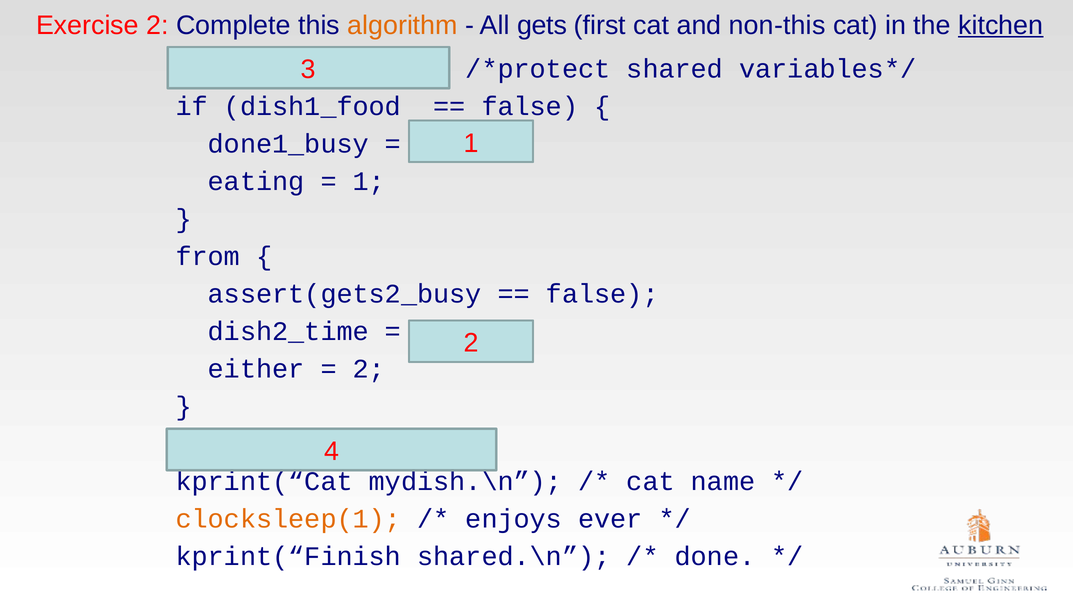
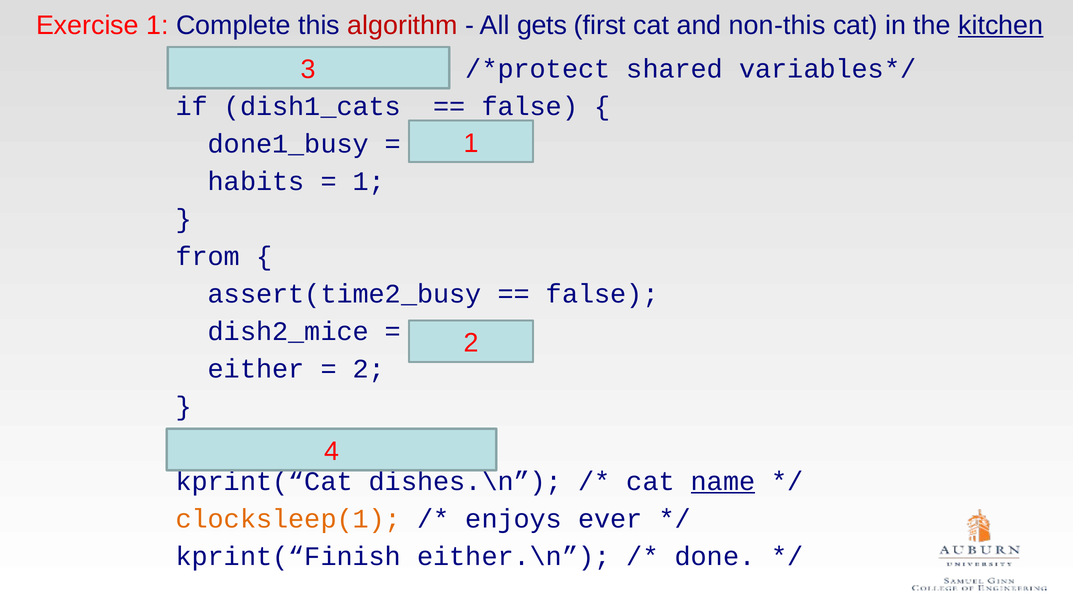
Exercise 2: 2 -> 1 (157, 25)
algorithm colour: orange -> red (403, 25)
dish1_food: dish1_food -> dish1_cats (312, 106)
eating: eating -> habits (256, 181)
assert(gets2_busy: assert(gets2_busy -> assert(time2_busy (345, 294)
dish2_time: dish2_time -> dish2_mice (288, 332)
mydish.\n: mydish.\n -> dishes.\n (465, 482)
name underline: none -> present (723, 482)
shared.\n: shared.\n -> either.\n (514, 557)
